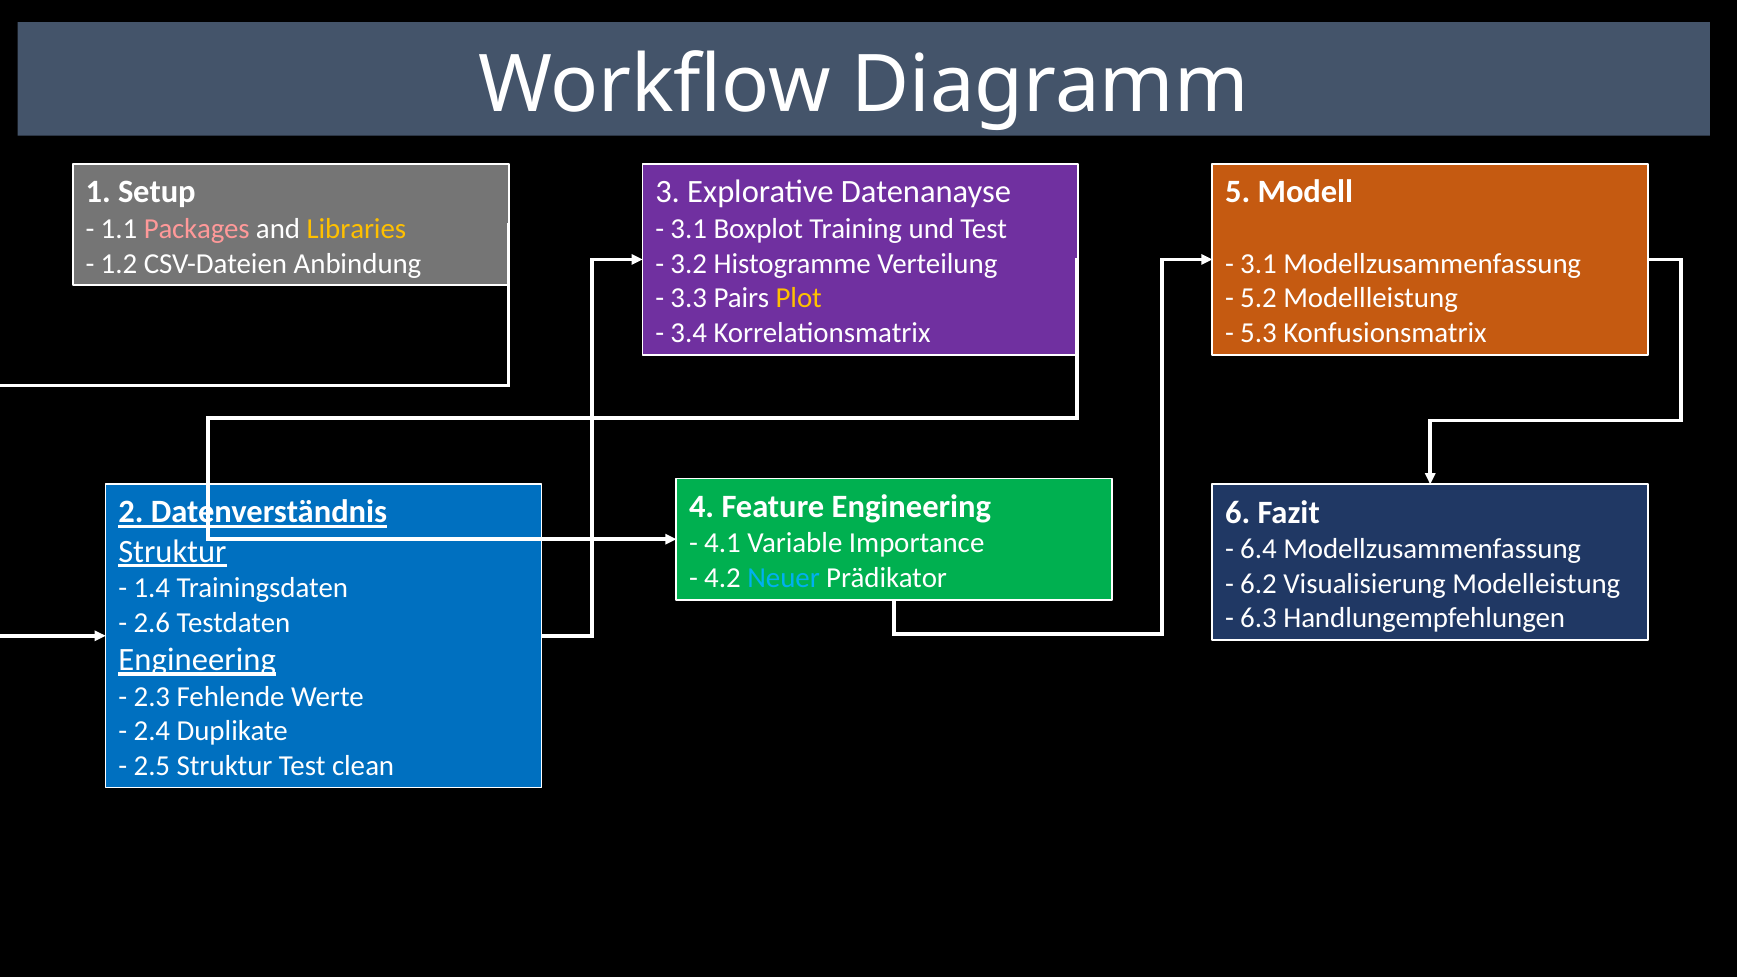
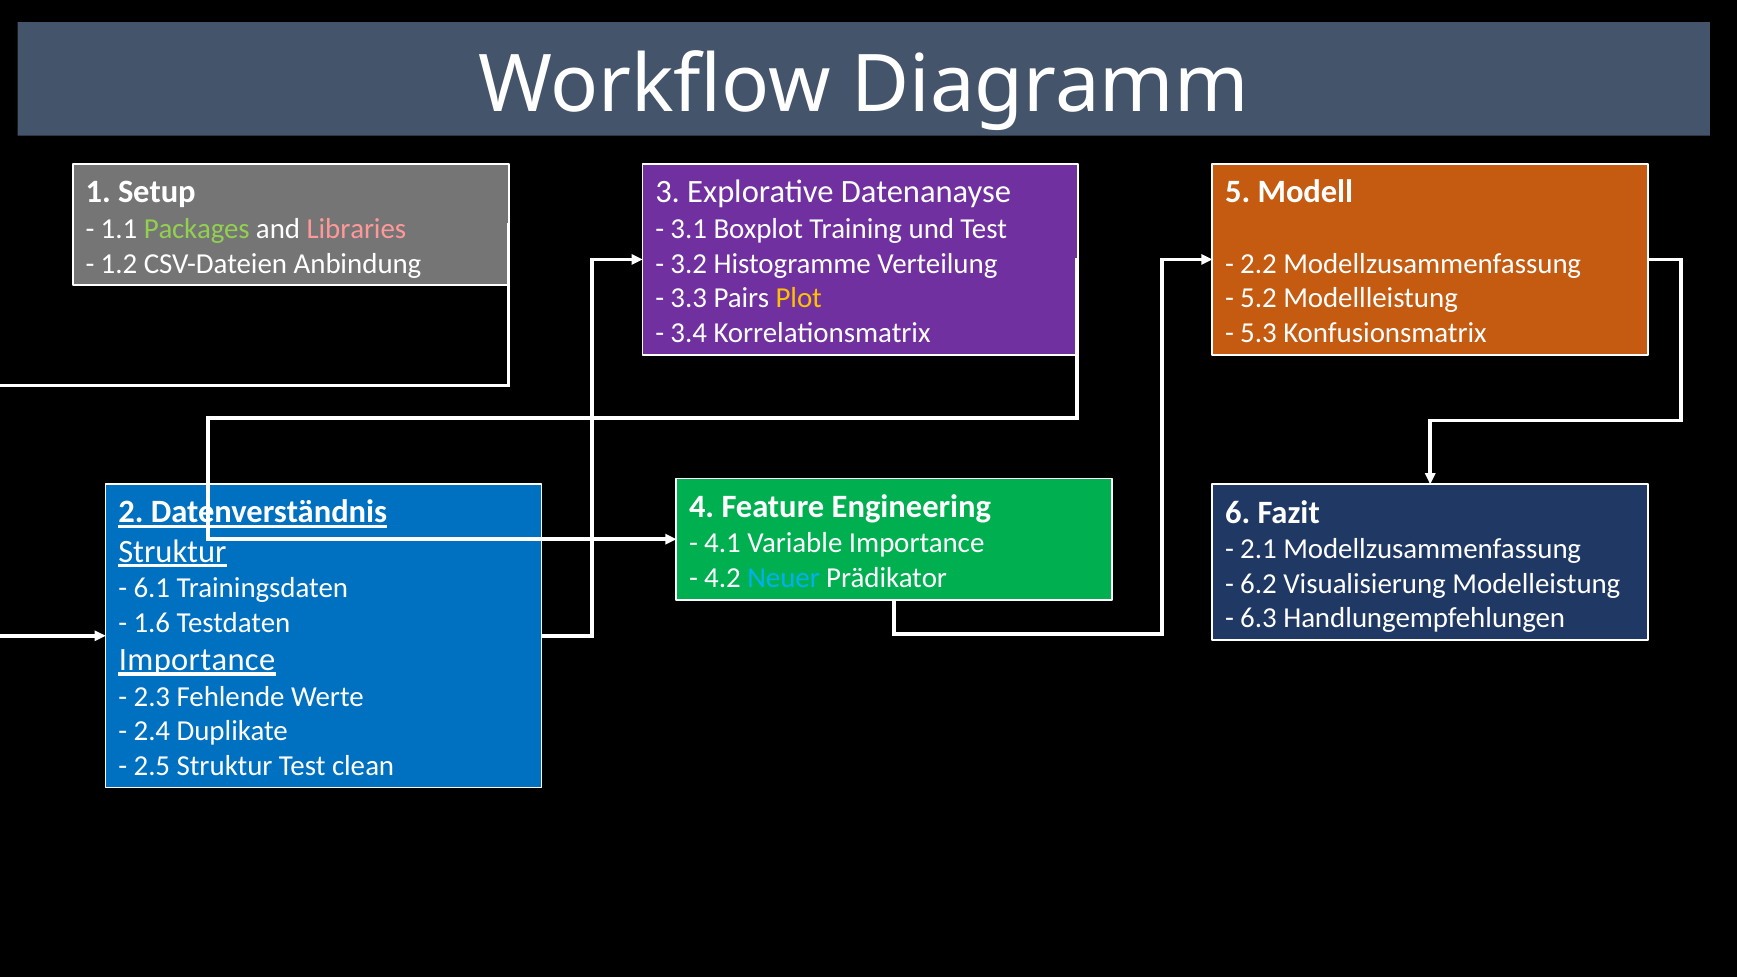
Packages colour: pink -> light green (197, 229)
Libraries colour: yellow -> pink (356, 229)
3.1: 3.1 -> 2.2 (1258, 264)
6.4: 6.4 -> 2.1 (1258, 549)
1.4: 1.4 -> 6.1 (152, 588)
2.6: 2.6 -> 1.6 (152, 623)
Engineering: Engineering -> Importance (197, 660)
